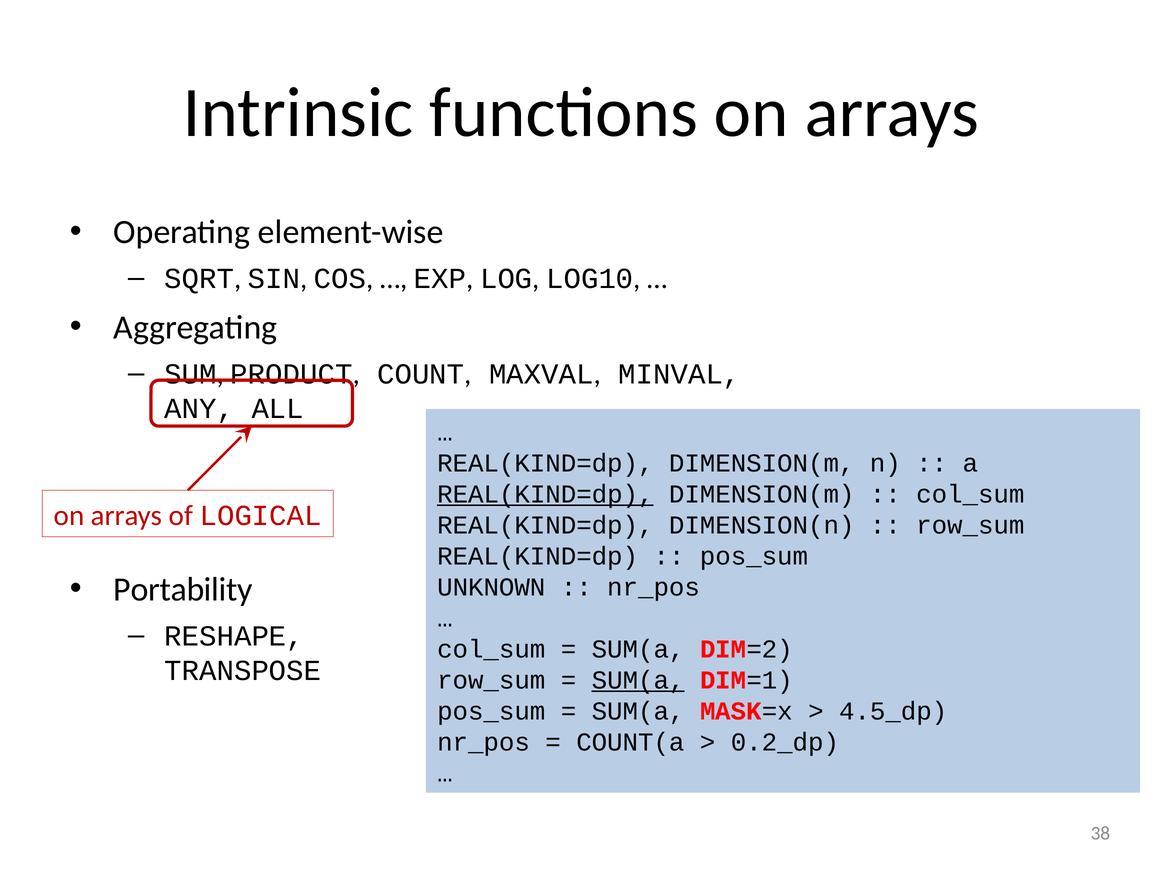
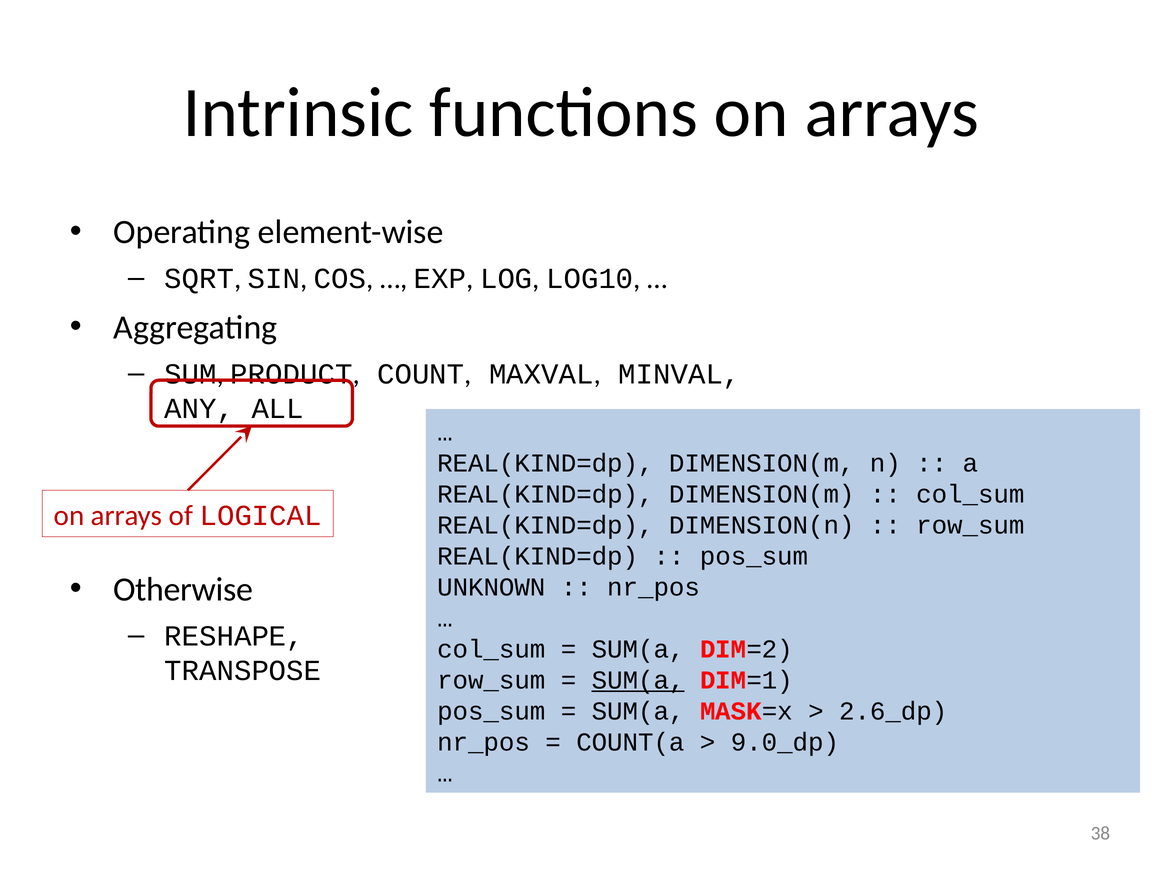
REAL(KIND=dp underline: present -> none (545, 494)
Portability: Portability -> Otherwise (183, 589)
4.5_dp: 4.5_dp -> 2.6_dp (893, 711)
0.2_dp: 0.2_dp -> 9.0_dp (785, 742)
